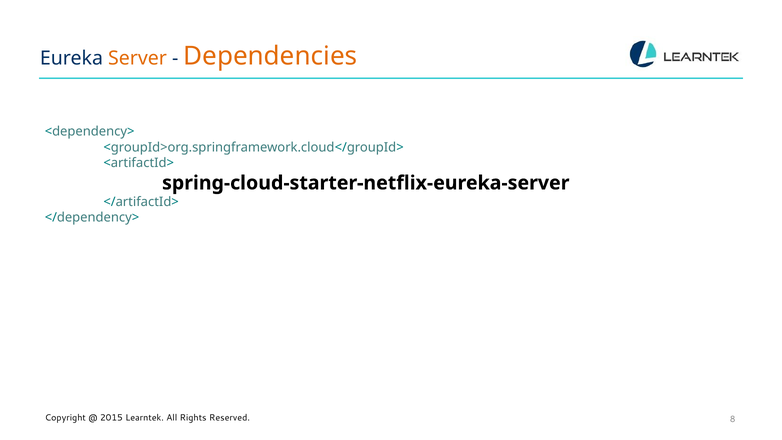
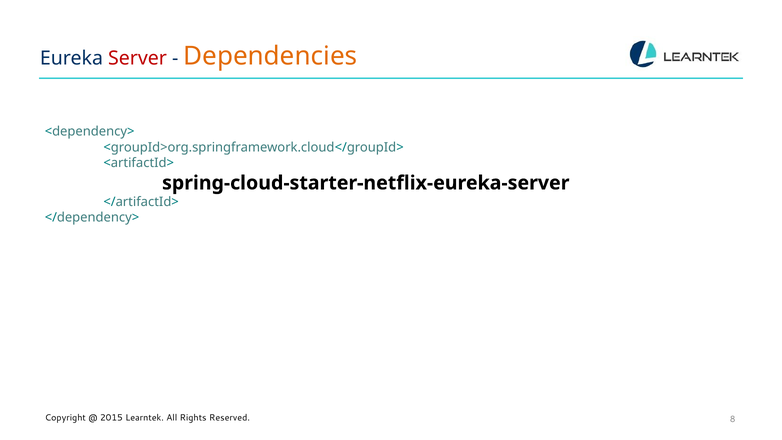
Server colour: orange -> red (138, 58)
